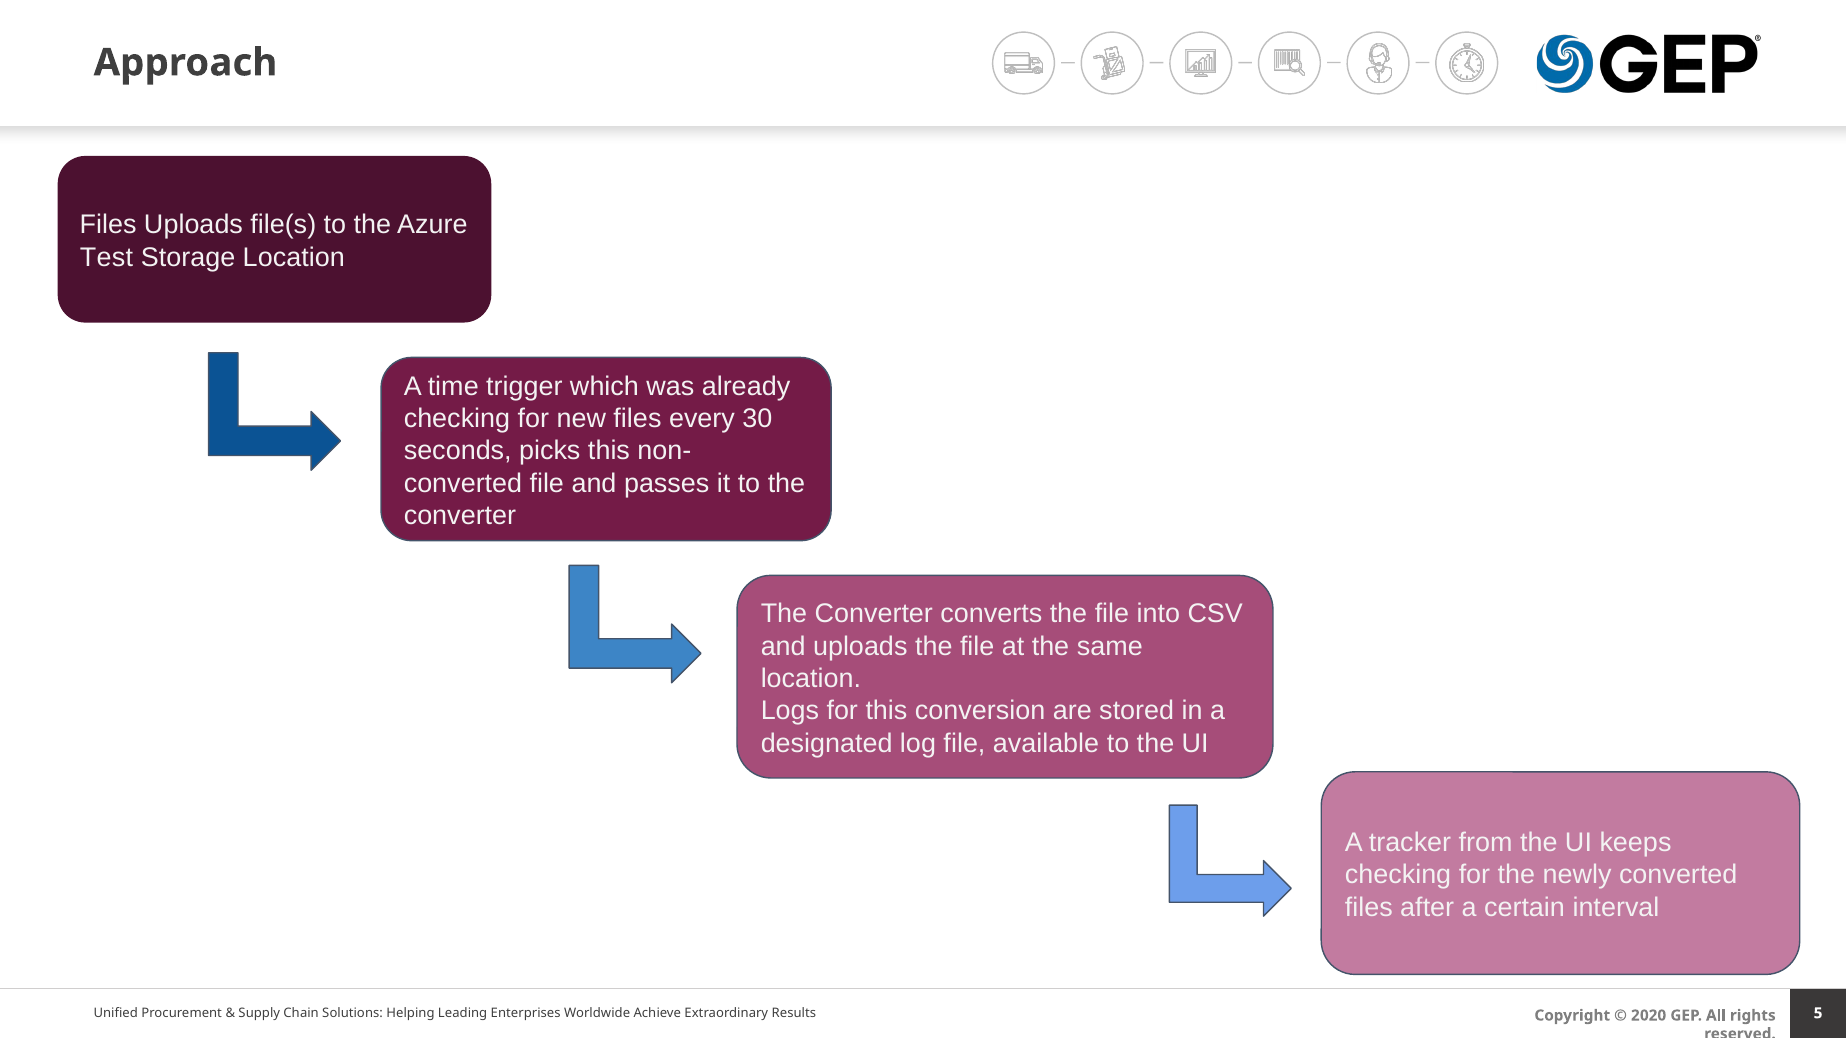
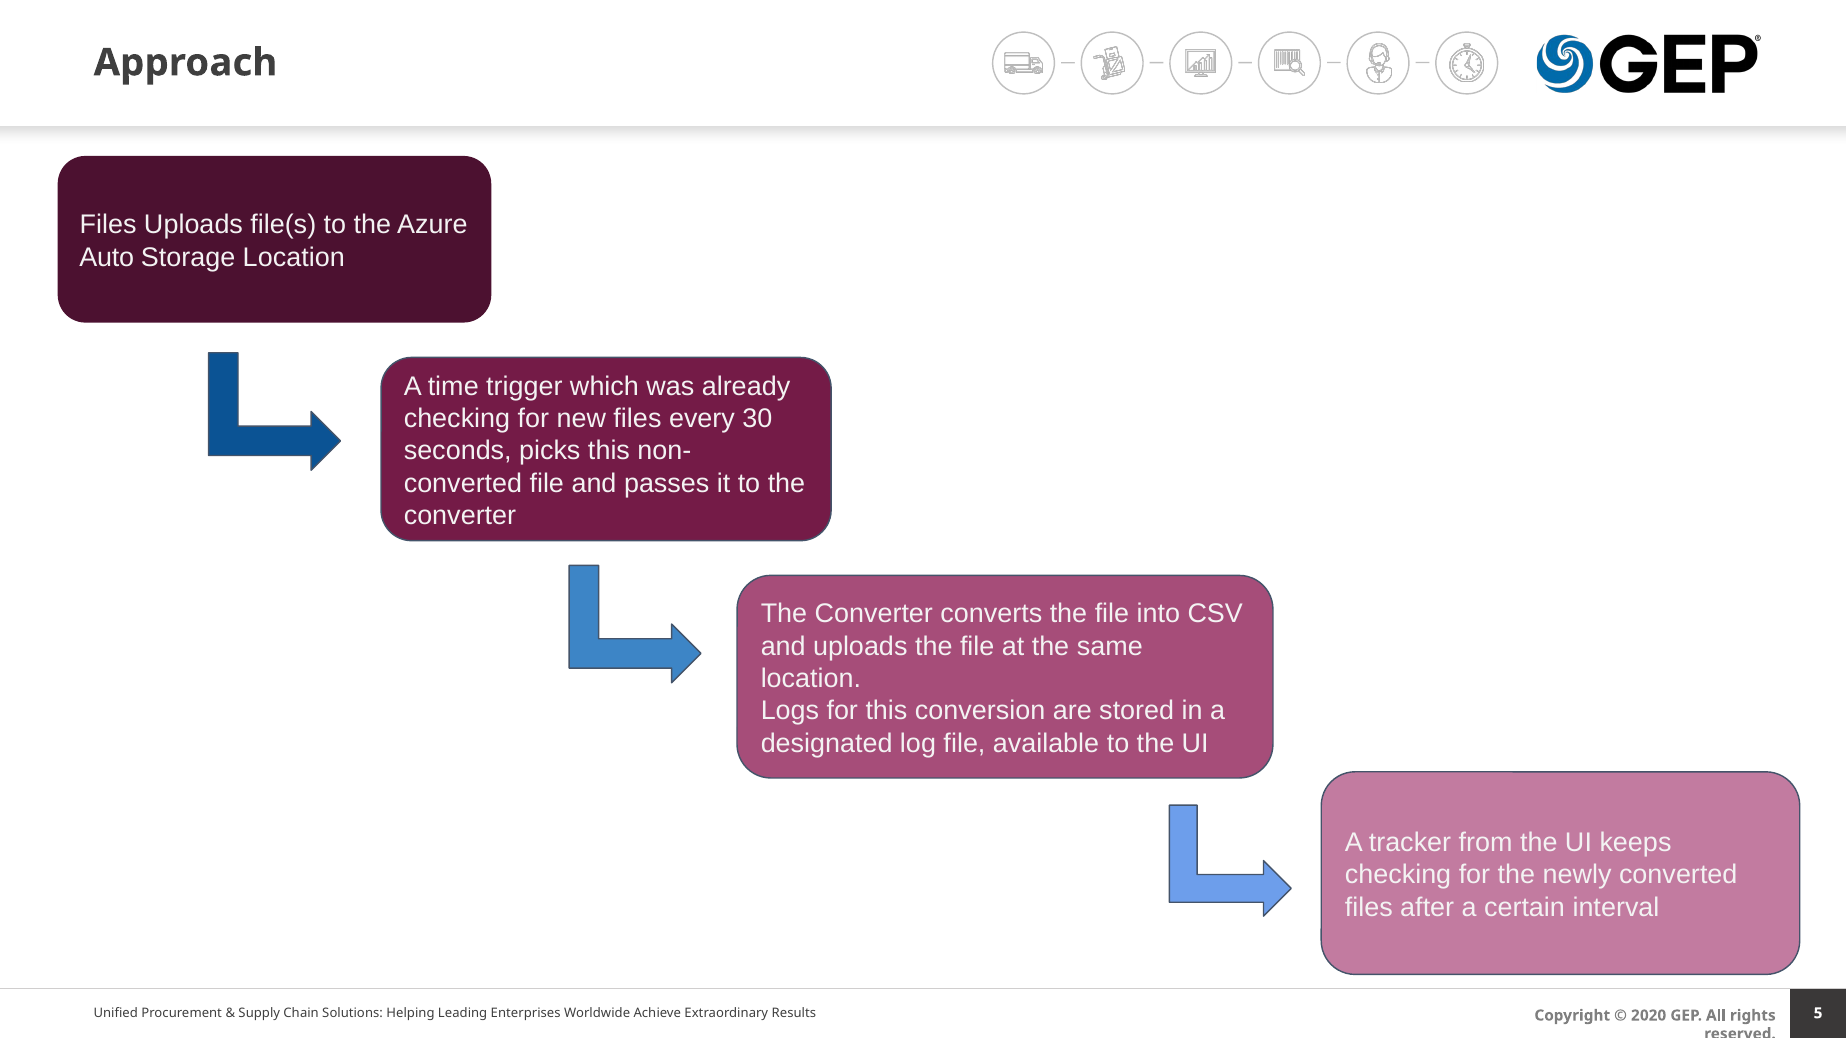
Test: Test -> Auto (107, 257)
